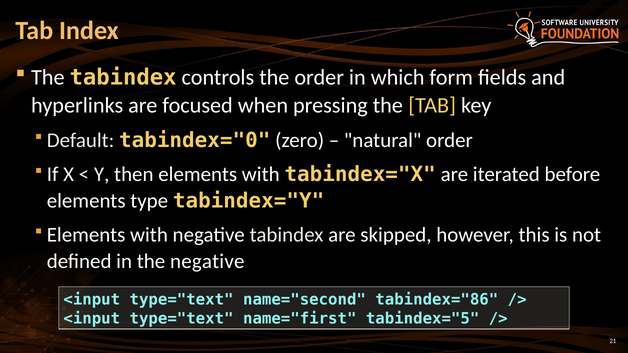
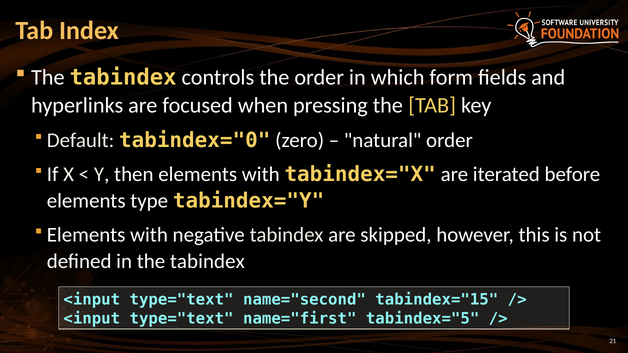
in the negative: negative -> tabindex (207, 262)
tabindex="86: tabindex="86 -> tabindex="15 (437, 300)
